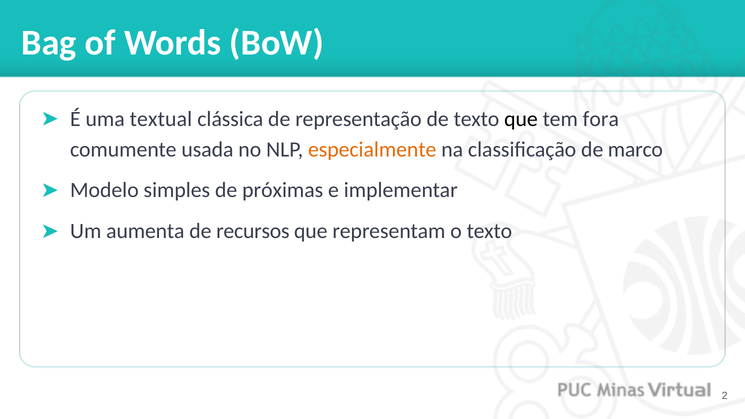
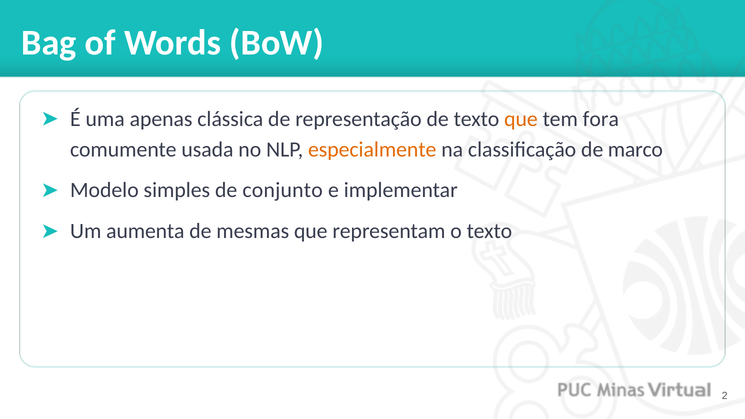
textual: textual -> apenas (161, 119)
que colour: black -> orange (521, 119)
próximas: próximas -> conjunto (283, 190)
recursos: recursos -> mesmas (253, 231)
